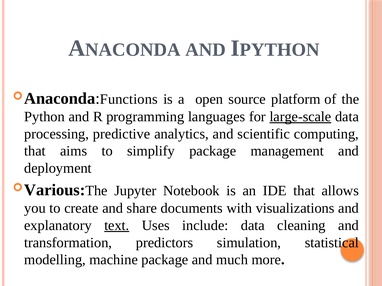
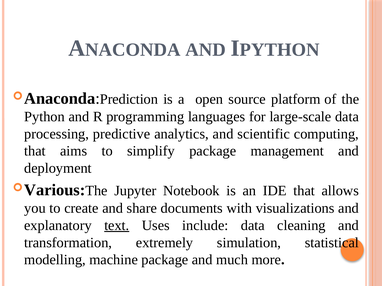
Functions: Functions -> Prediction (129, 99)
large-scale underline: present -> none (300, 117)
predictors: predictors -> extremely (165, 243)
